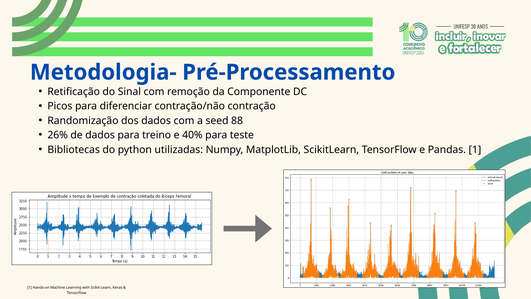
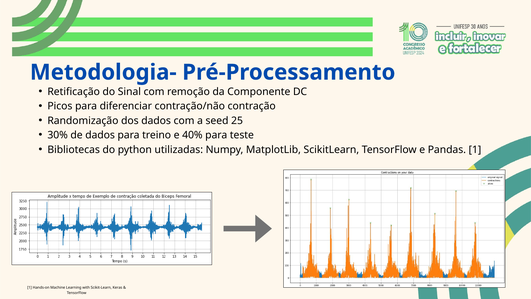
88: 88 -> 25 (237, 121)
26%: 26% -> 30% (58, 135)
